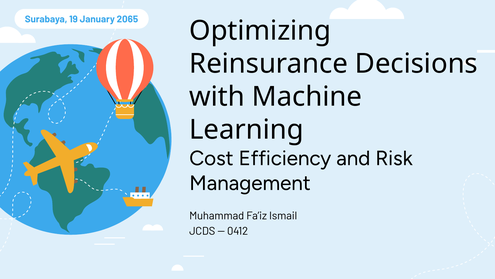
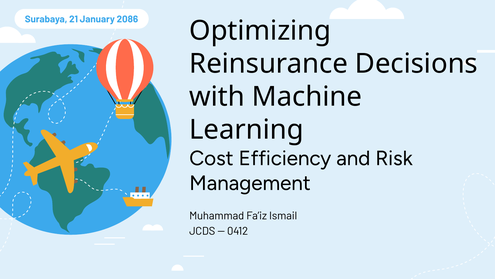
19: 19 -> 21 (74, 19)
2065: 2065 -> 2086 (127, 19)
